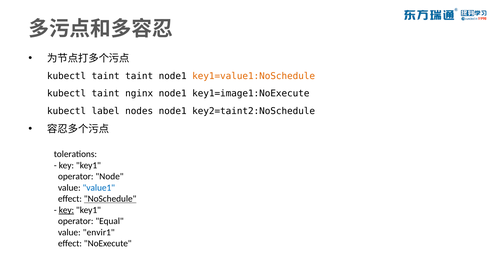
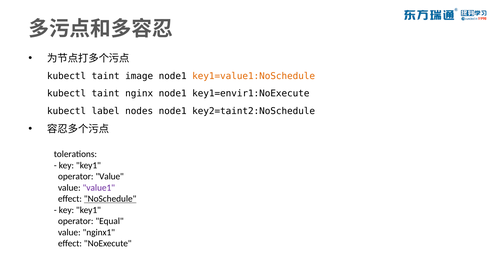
taint taint: taint -> image (139, 76)
key1=image1:NoExecute: key1=image1:NoExecute -> key1=envir1:NoExecute (251, 93)
operator Node: Node -> Value (110, 176)
value1 colour: blue -> purple (99, 187)
key underline: present -> none (66, 210)
envir1: envir1 -> nginx1 (99, 232)
